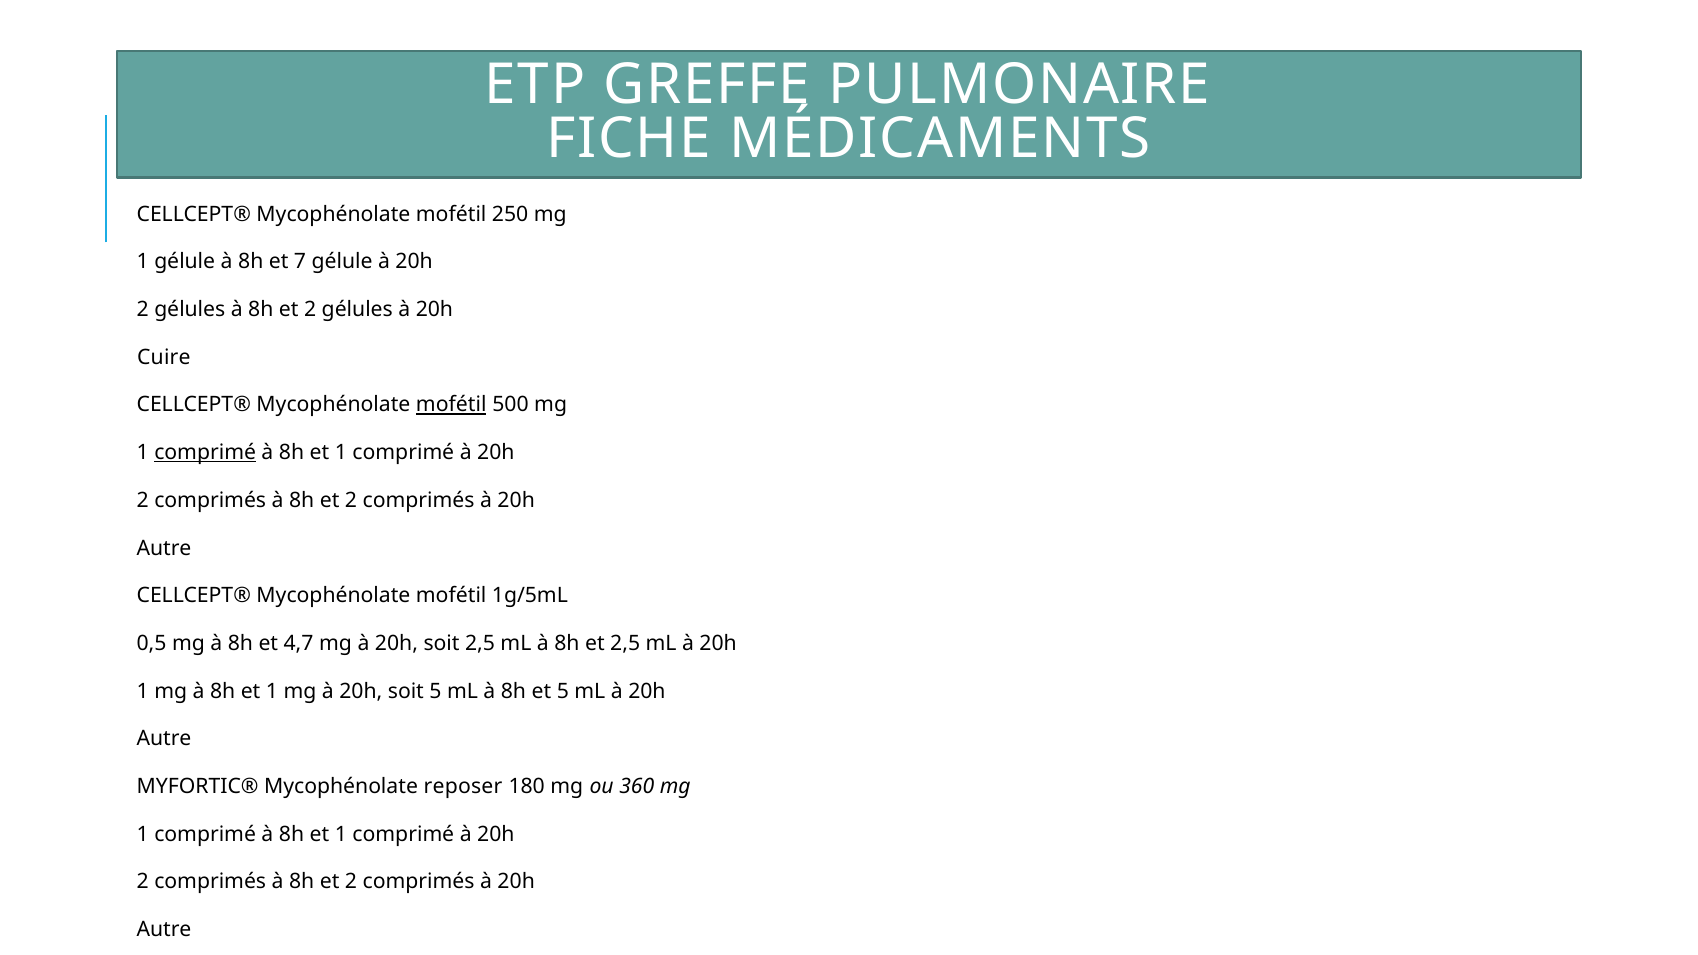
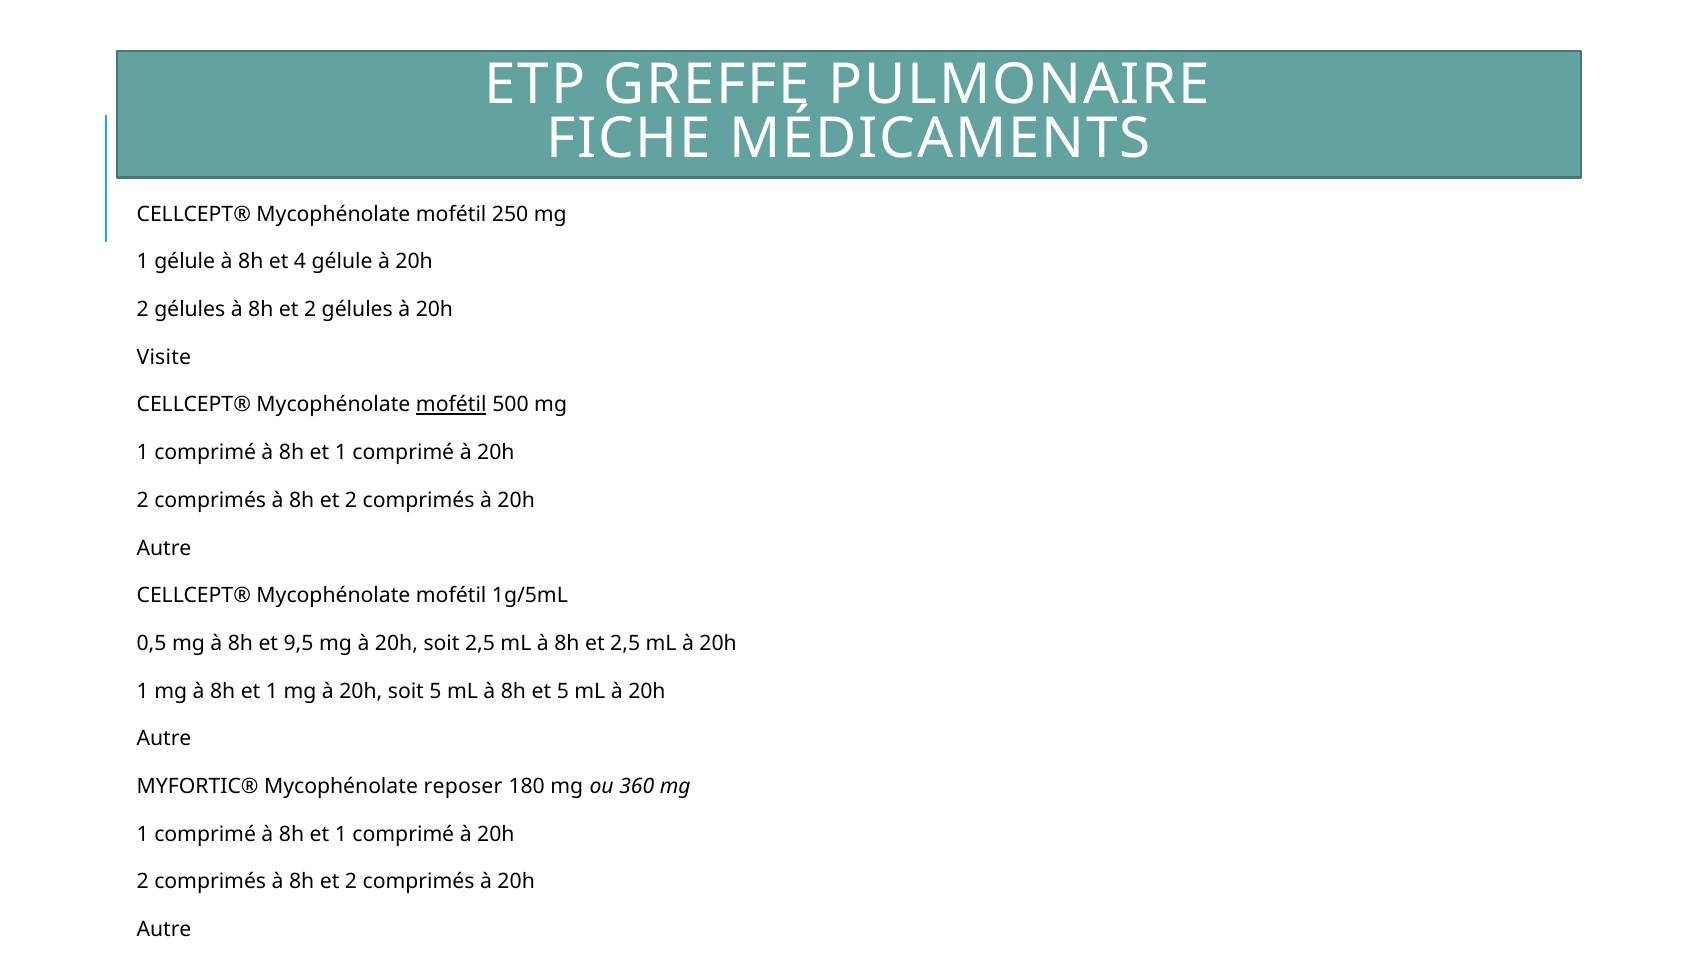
7: 7 -> 4 (300, 262)
Cuire: Cuire -> Visite (164, 357)
comprimé underline: present -> none (205, 453)
4,7: 4,7 -> 9,5 (299, 643)
